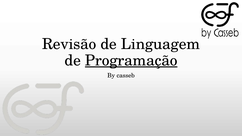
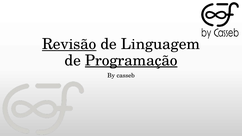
Revisão underline: none -> present (69, 44)
